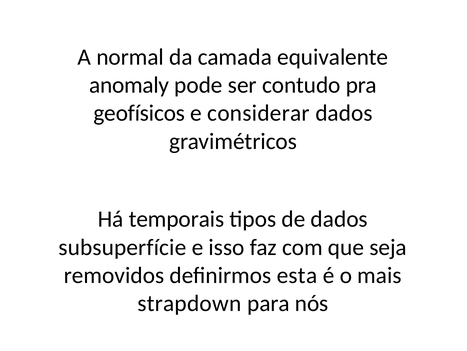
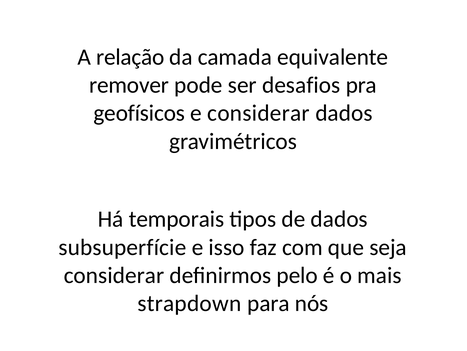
normal: normal -> relação (130, 57)
anomaly: anomaly -> remover (129, 85)
contudo: contudo -> desafios (301, 85)
removidos: removidos -> considerar (114, 275)
esta: esta -> pelo (297, 275)
